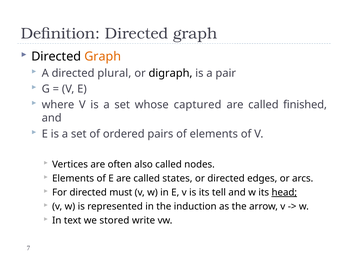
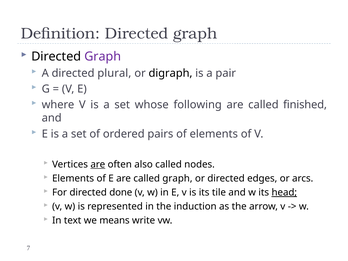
Graph colour: orange -> purple (103, 57)
captured: captured -> following (198, 105)
are underline: none -> present (98, 164)
called states: states -> graph (177, 178)
must: must -> done (121, 192)
tell: tell -> tile (219, 192)
stored: stored -> means (115, 221)
